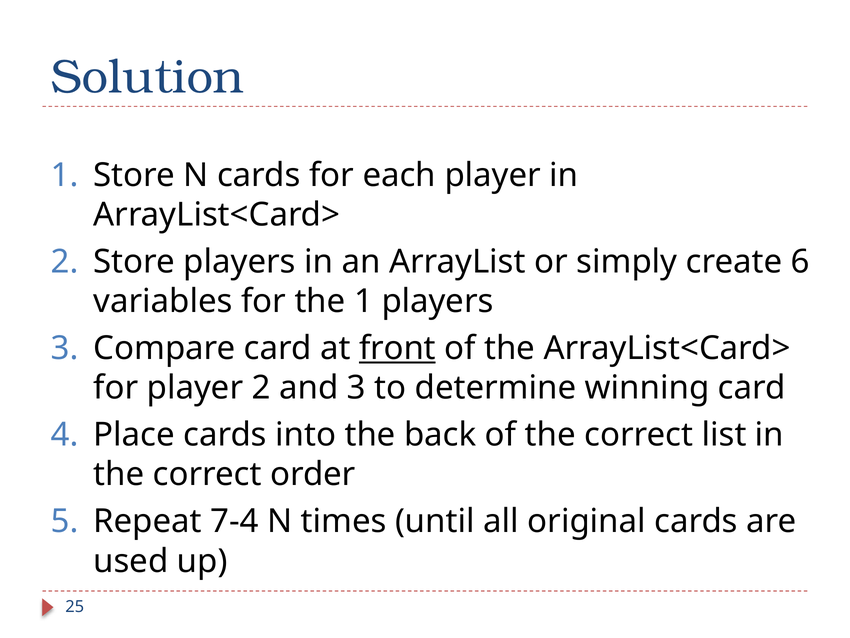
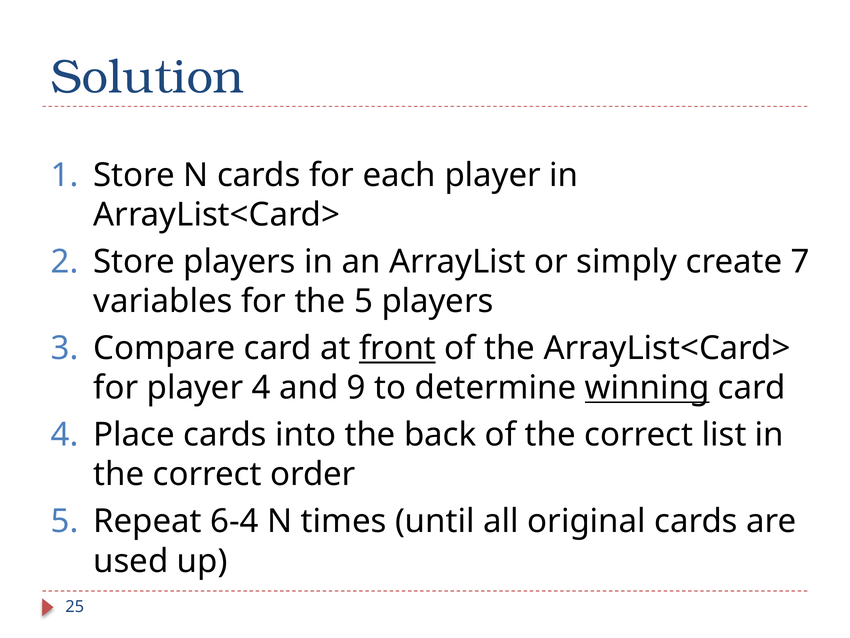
6: 6 -> 7 (800, 262)
the 1: 1 -> 5 (364, 301)
player 2: 2 -> 4 (261, 388)
and 3: 3 -> 9 (356, 388)
winning underline: none -> present (647, 388)
7-4: 7-4 -> 6-4 (235, 521)
